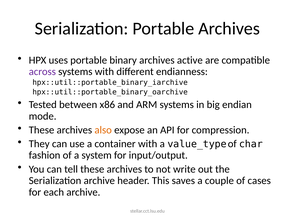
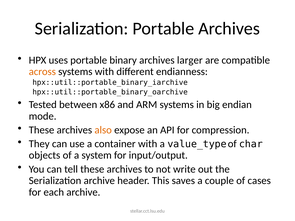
active: active -> larger (190, 60)
across colour: purple -> orange (42, 72)
fashion: fashion -> objects (45, 155)
